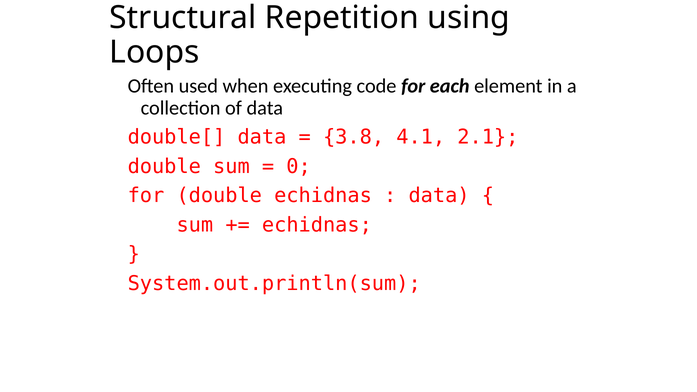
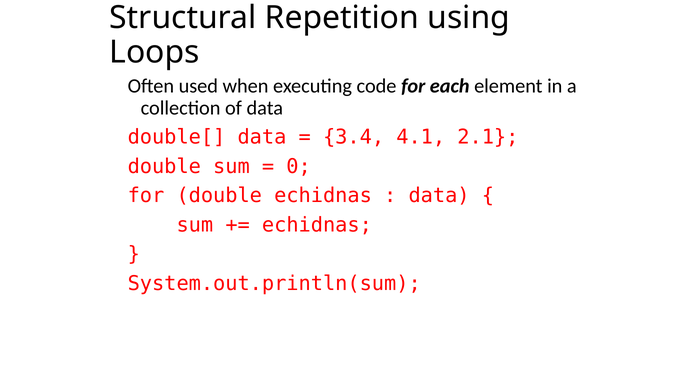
3.8: 3.8 -> 3.4 (354, 137)
